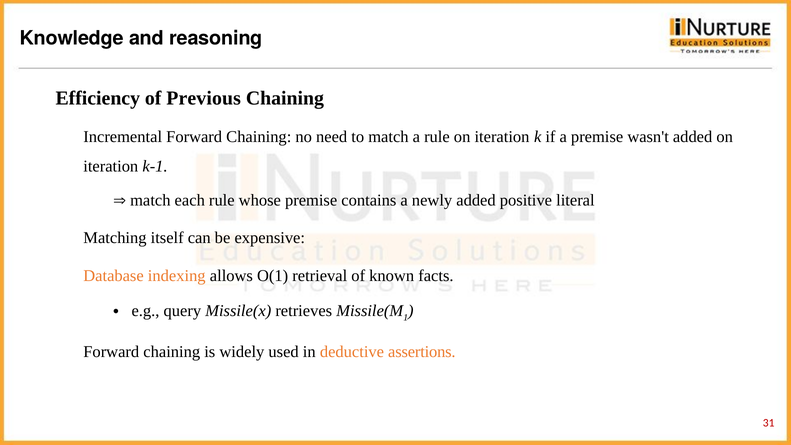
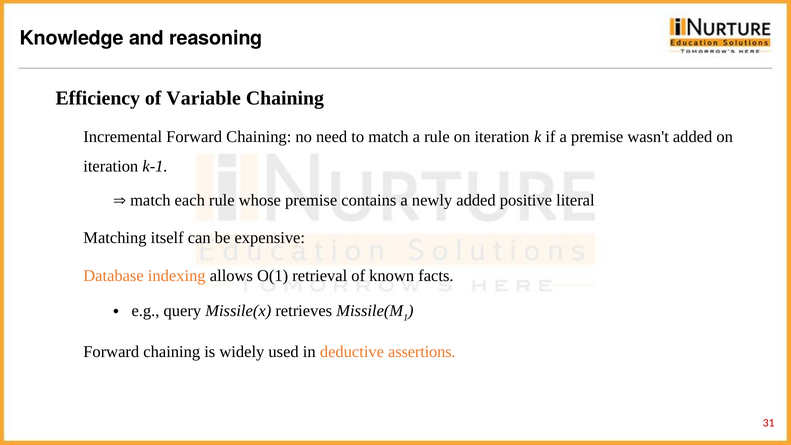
Previous: Previous -> Variable (204, 98)
